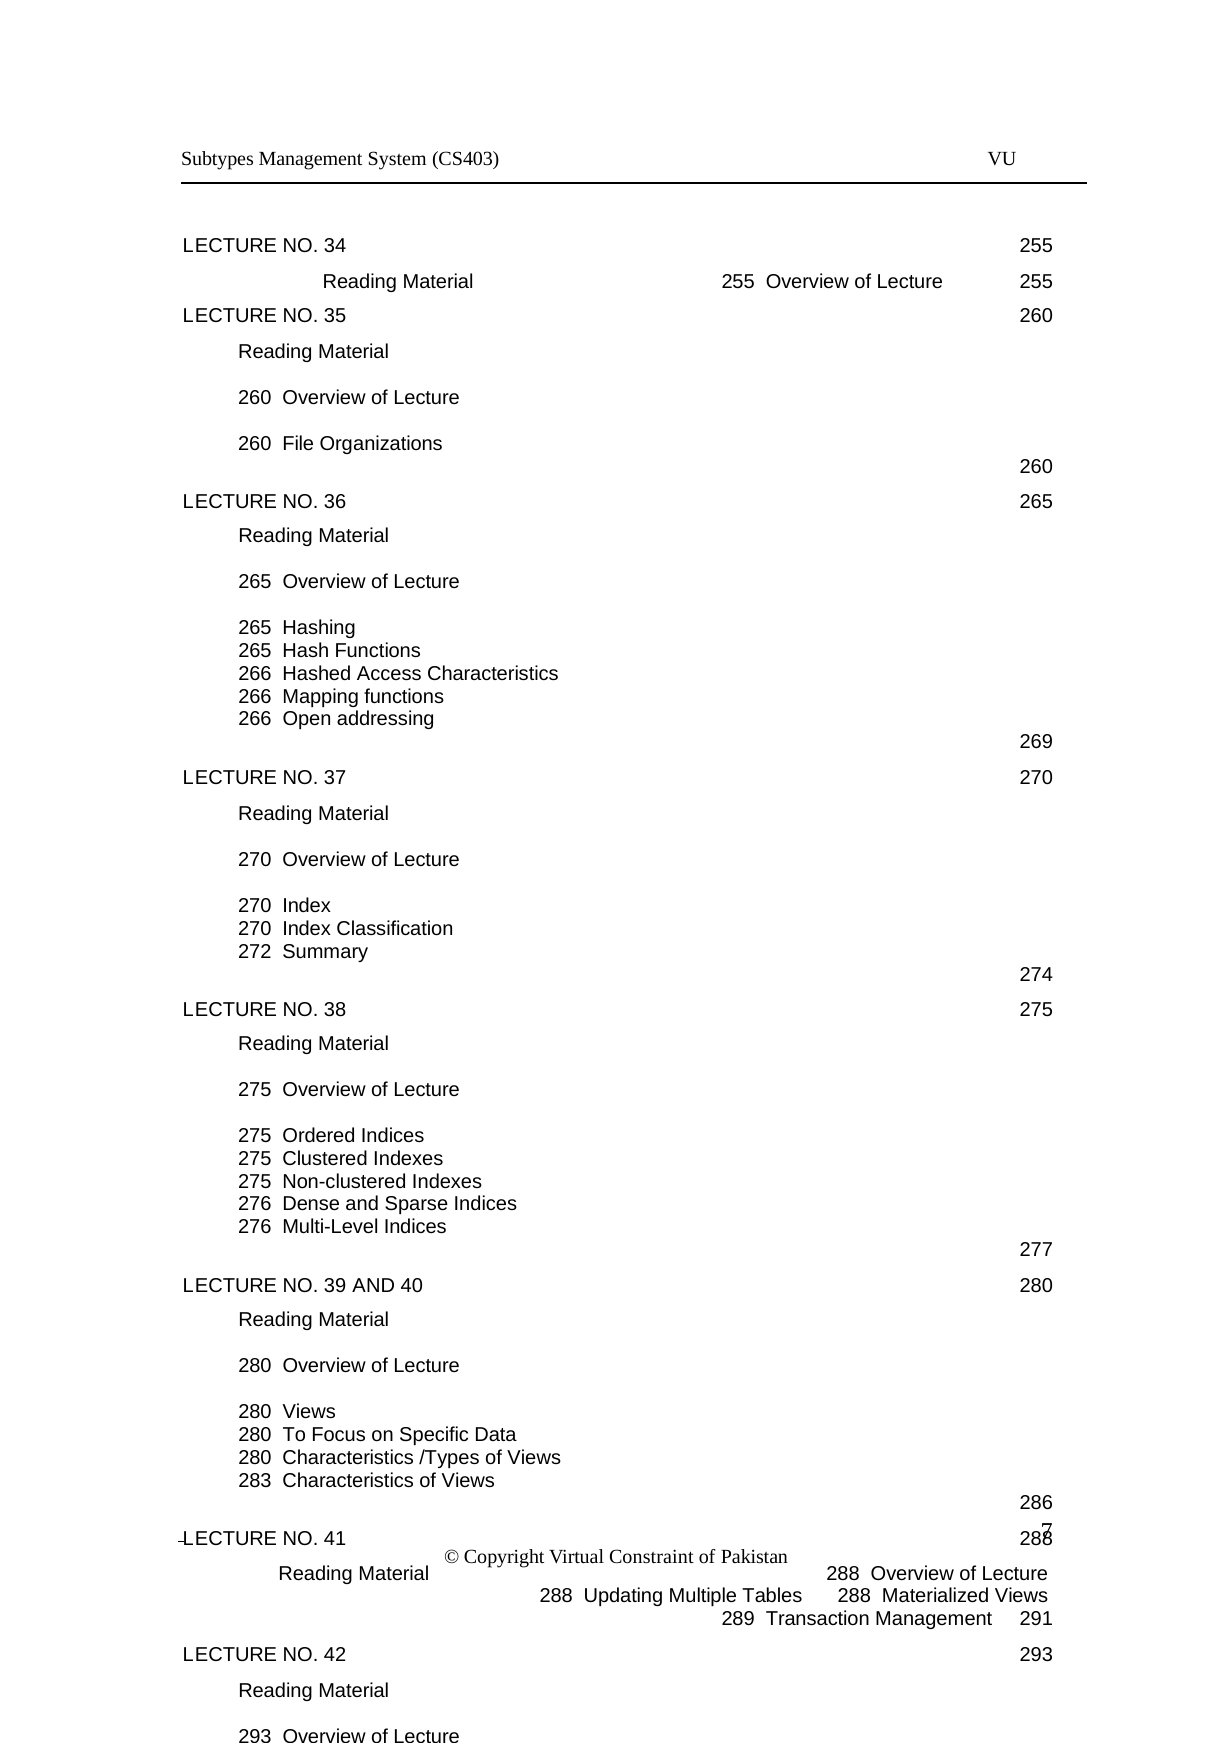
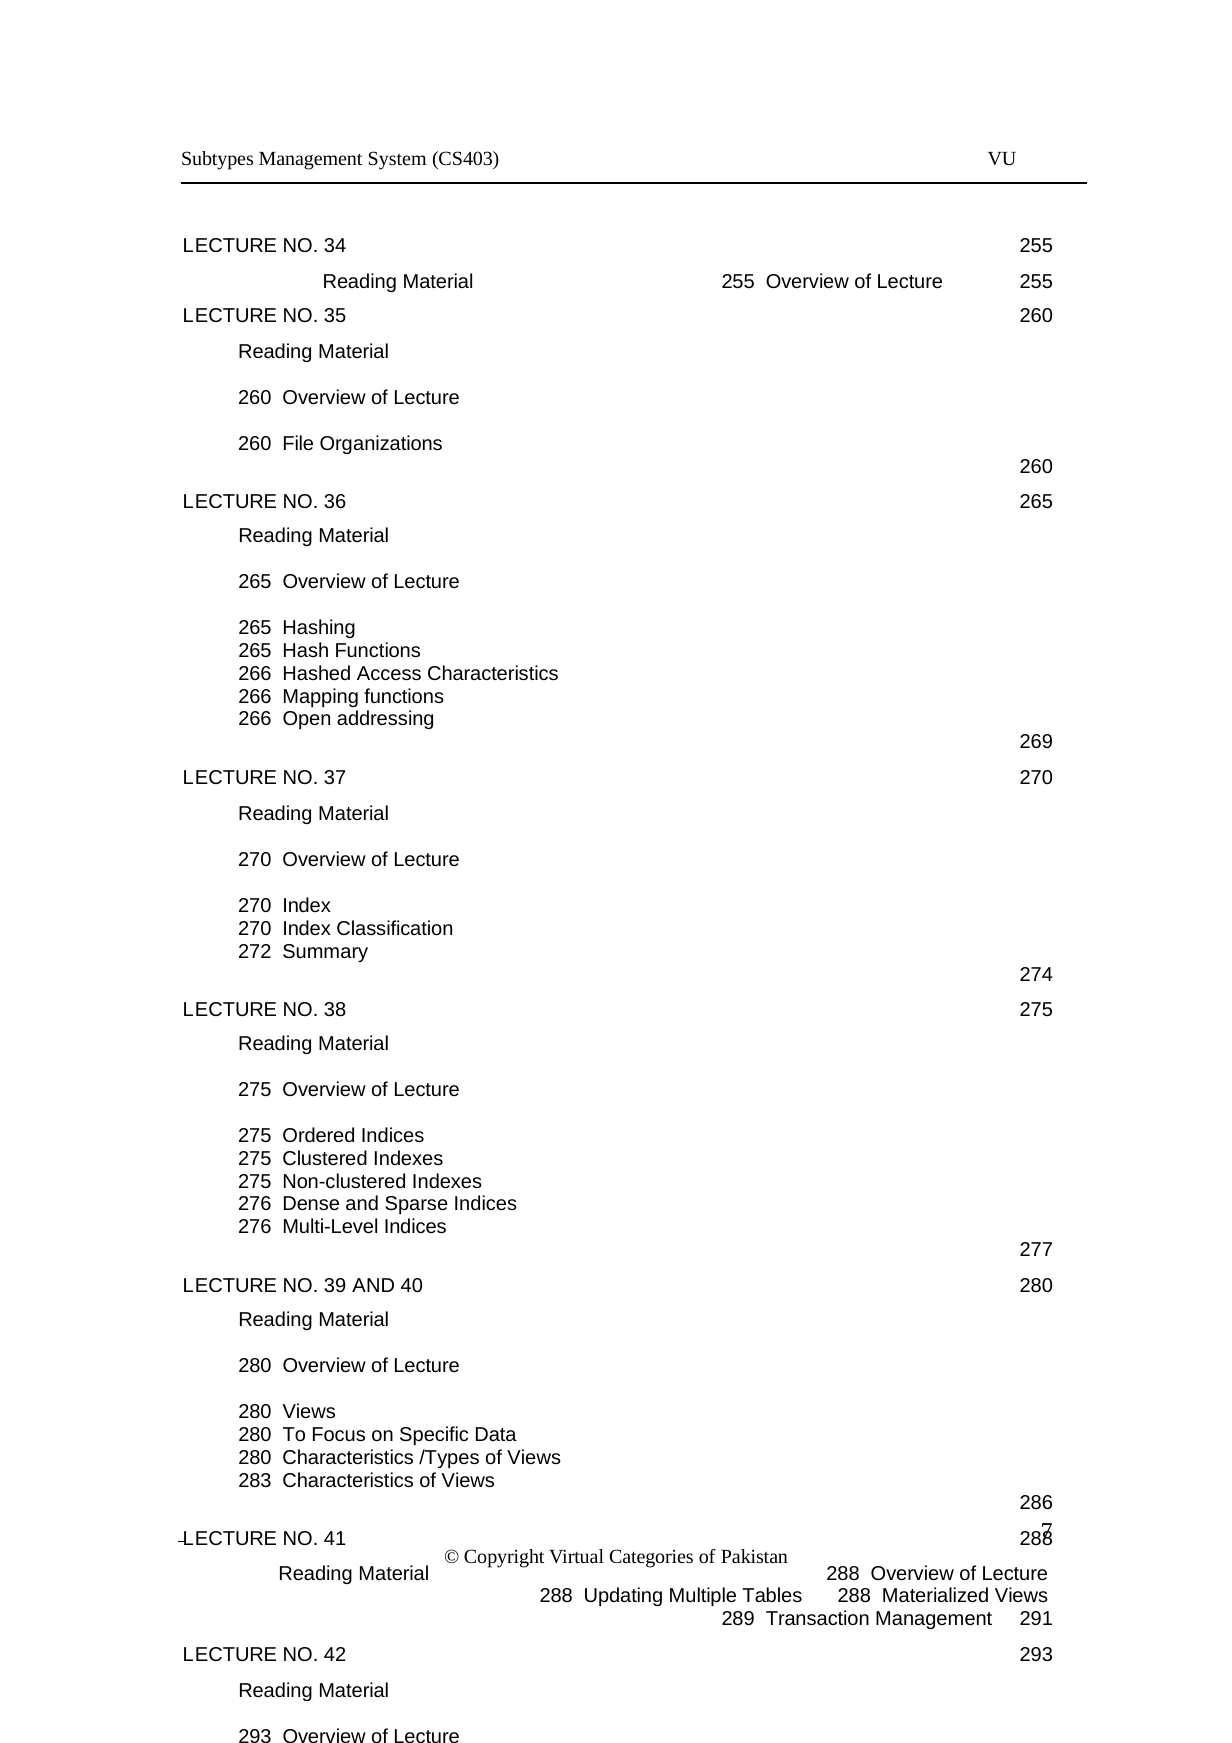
Constraint: Constraint -> Categories (651, 1557)
